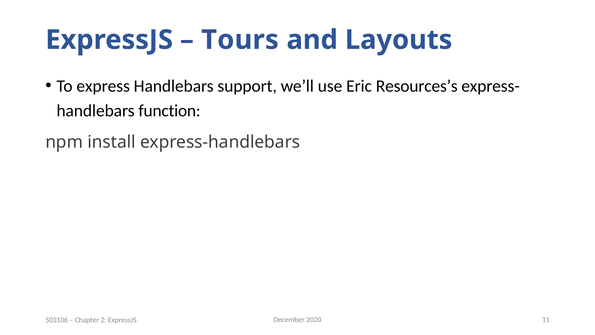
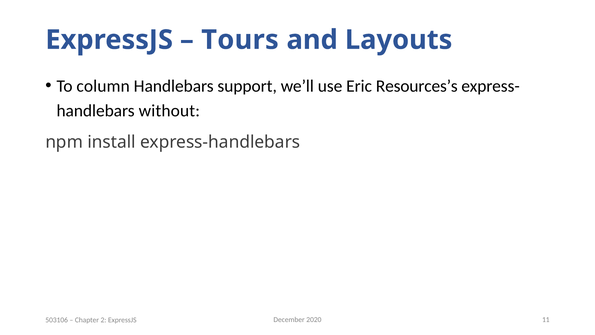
express: express -> column (103, 86)
function: function -> without (169, 111)
